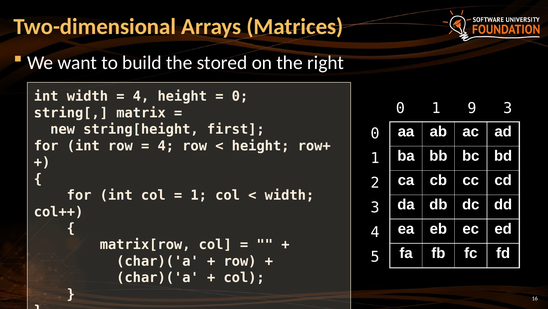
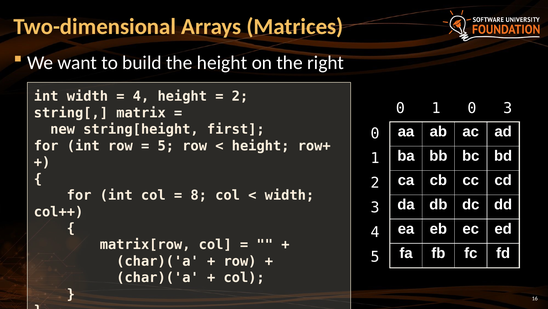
the stored: stored -> height (222, 63)
0: 0 -> 2 (240, 96)
1 9: 9 -> 0 (472, 108)
4: 4 -> 5 (166, 146)
1: 1 -> 8 (199, 195)
